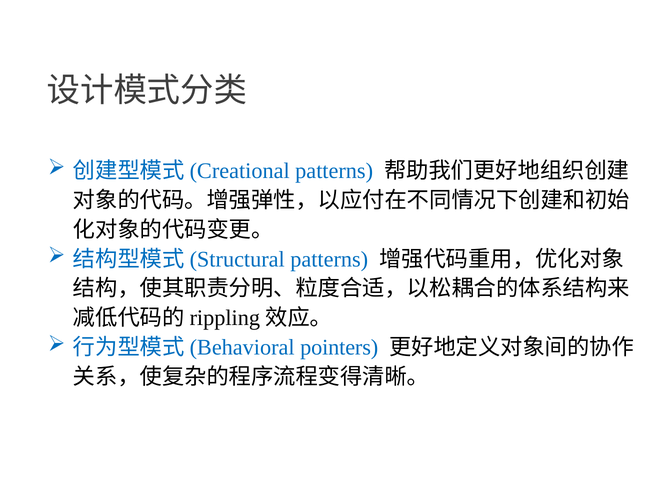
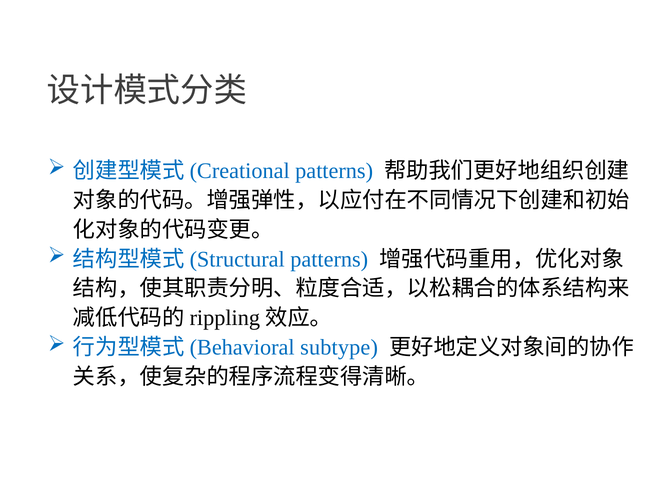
pointers: pointers -> subtype (339, 347)
